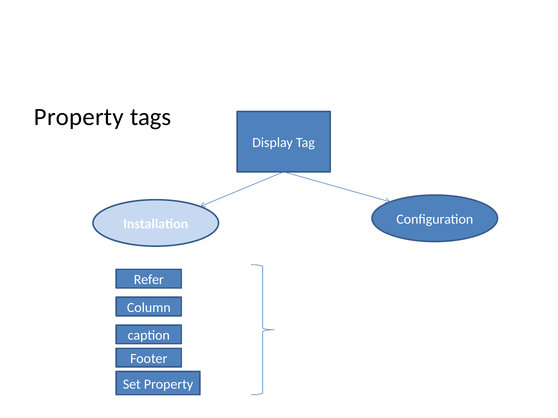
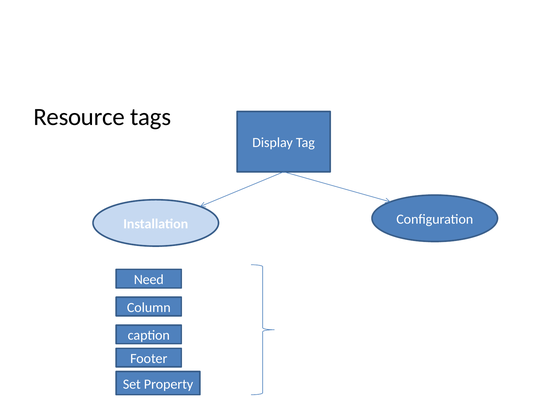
Property: Property -> Resource (79, 117)
Refer: Refer -> Need (149, 280)
